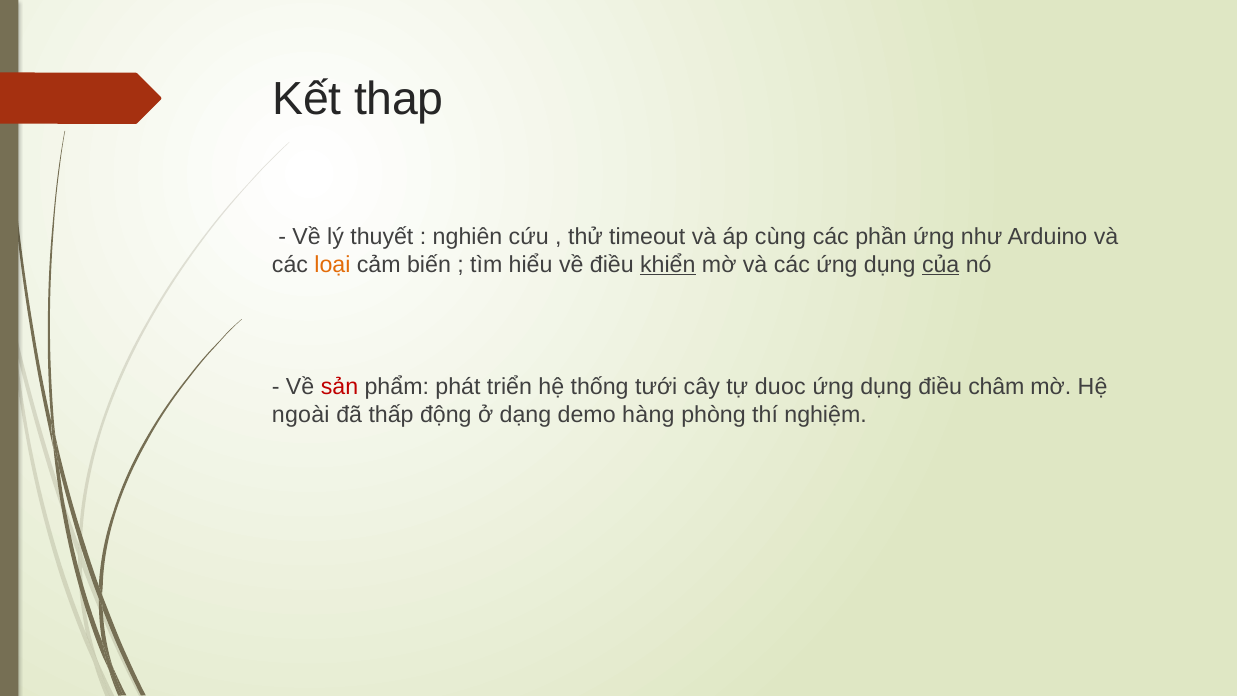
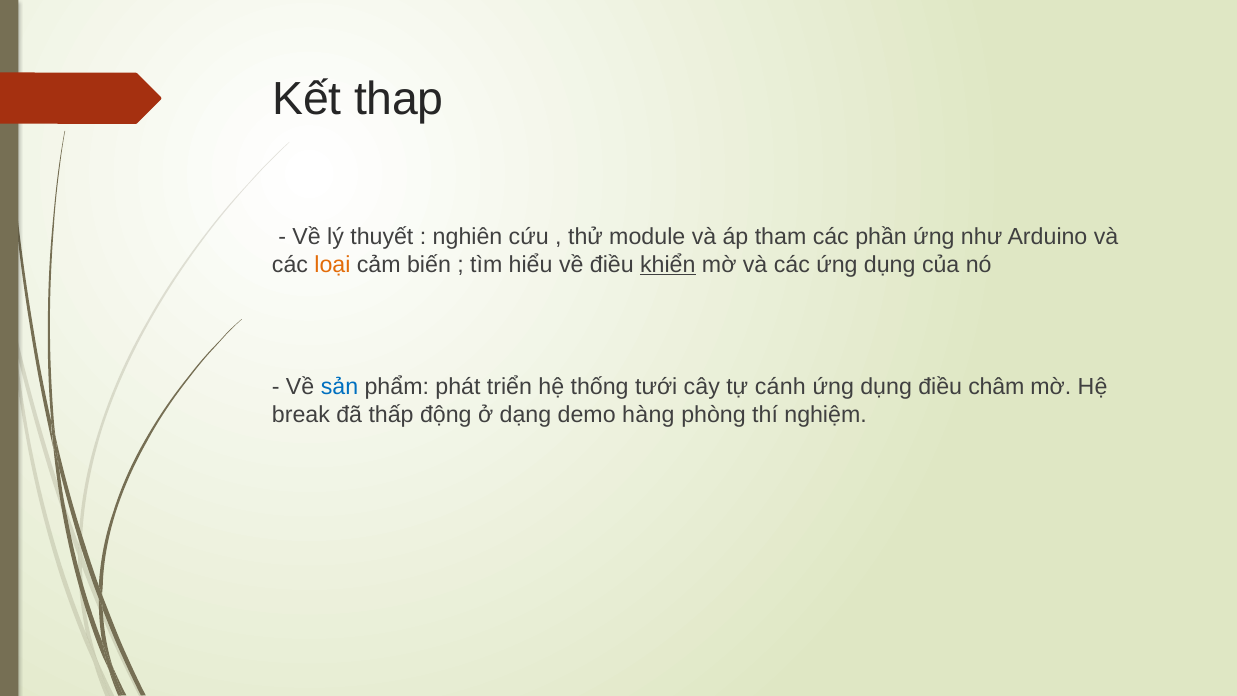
timeout: timeout -> module (647, 237)
cùng: cùng -> tham (781, 237)
của underline: present -> none (941, 264)
sản colour: red -> blue (339, 387)
duoc: duoc -> cánh (780, 387)
ngoài: ngoài -> break (301, 415)
